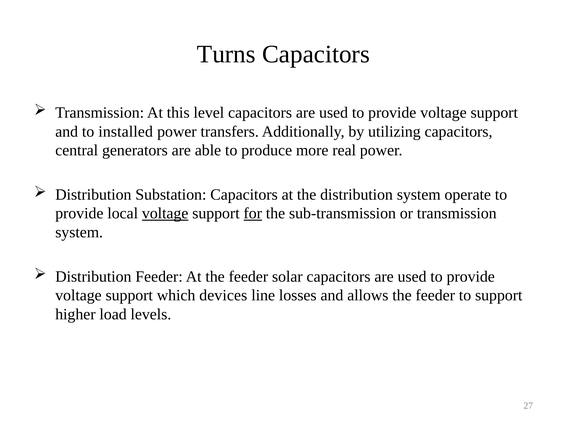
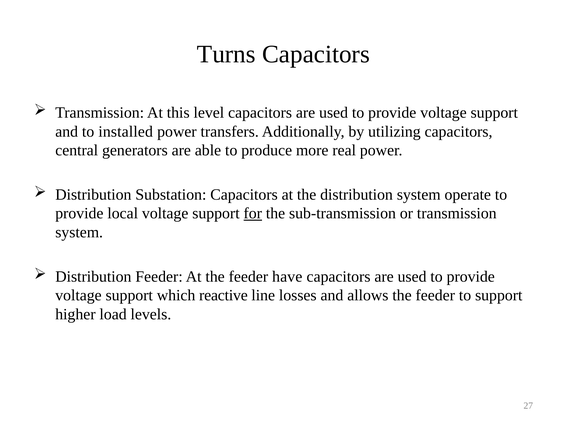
voltage underline: present -> none (165, 214)
solar: solar -> have (287, 277)
devices: devices -> reactive (223, 296)
